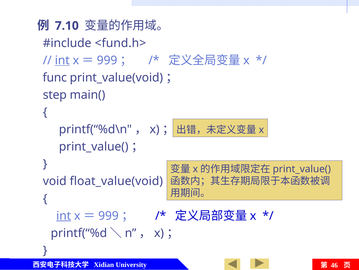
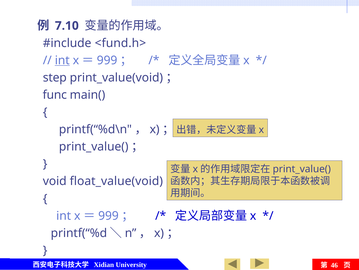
func: func -> step (55, 77)
step: step -> func (55, 95)
int underline: present -> none (64, 215)
